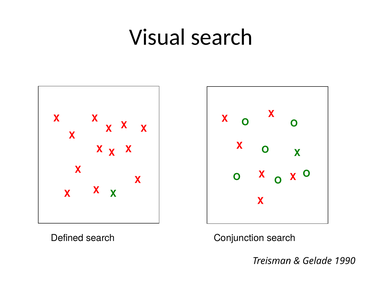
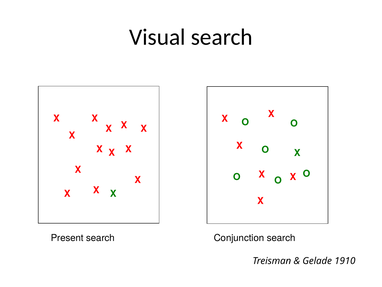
Defined: Defined -> Present (67, 237)
1990: 1990 -> 1910 (345, 261)
